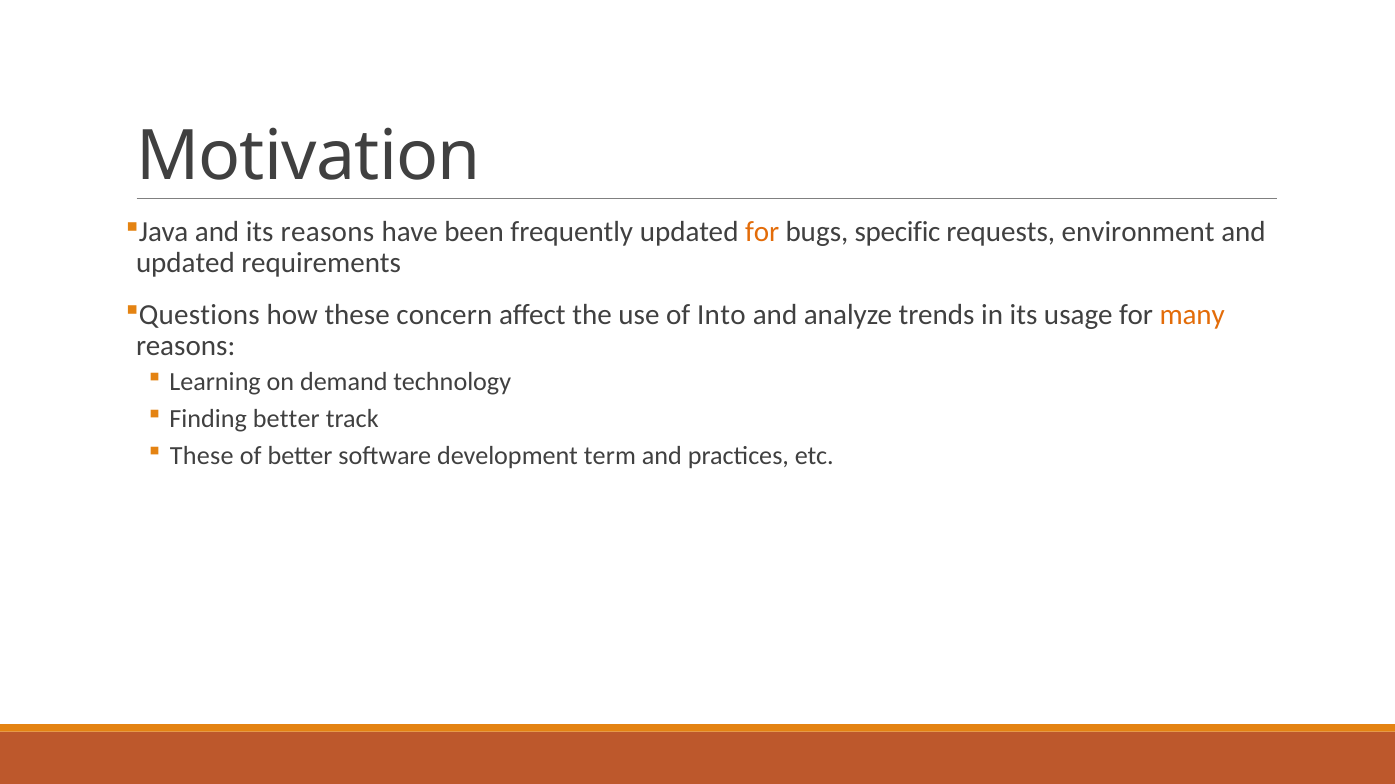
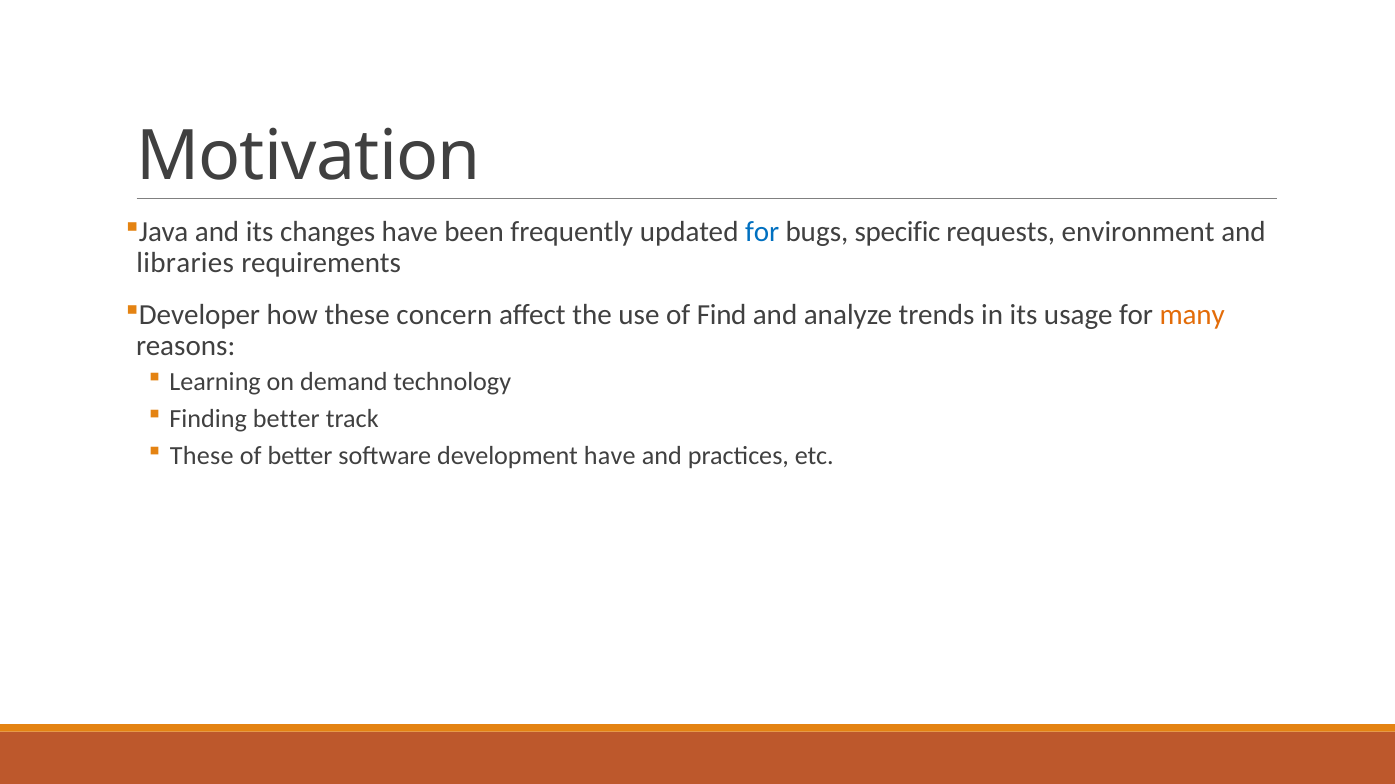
its reasons: reasons -> changes (328, 232)
for colour: orange -> blue (762, 232)
updated: updated -> libraries (185, 263)
Questions: Questions -> Developer (199, 315)
Into: Into -> Find (722, 315)
development term: term -> have (610, 456)
